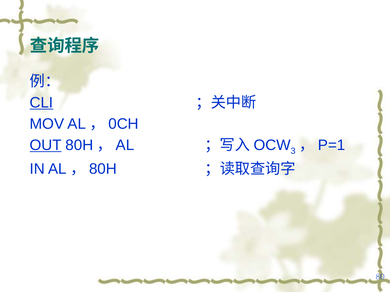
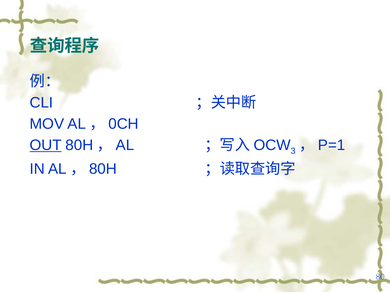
CLI underline: present -> none (41, 103)
